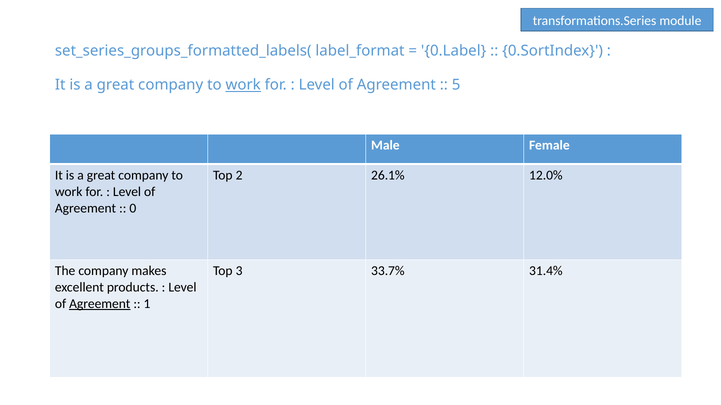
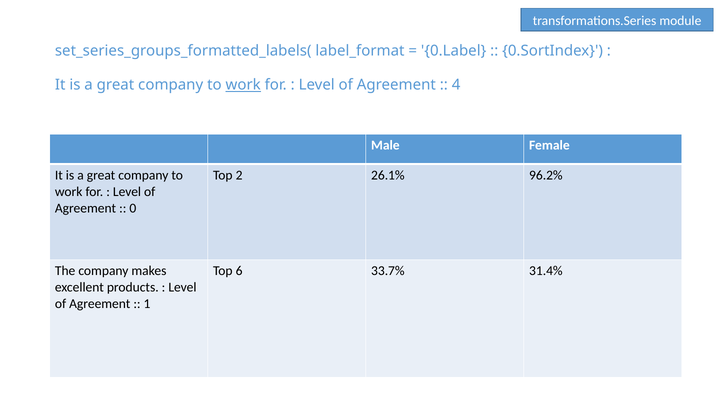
5: 5 -> 4 (456, 85)
12.0%: 12.0% -> 96.2% (546, 175)
3: 3 -> 6 (239, 271)
Agreement underline: present -> none (100, 304)
